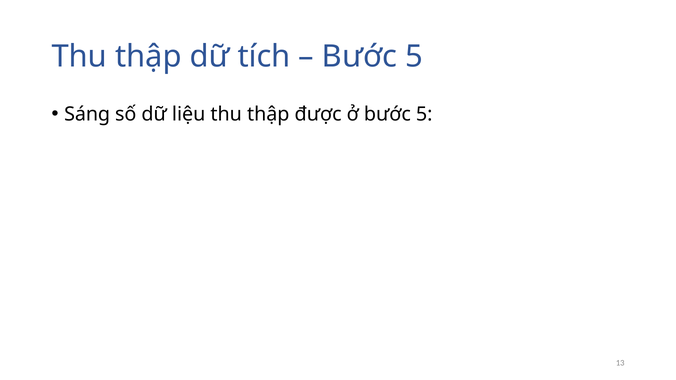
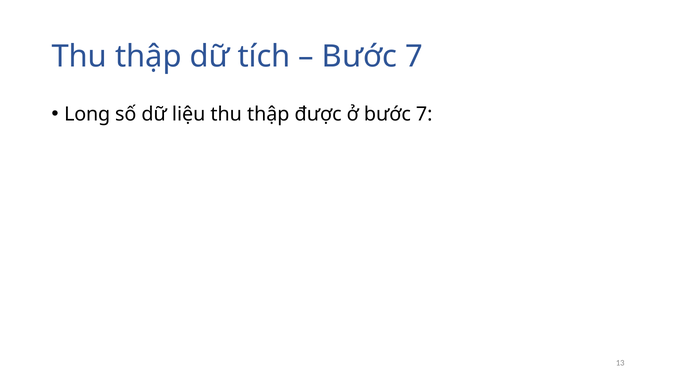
5: 5 -> 7 (414, 57)
Sáng: Sáng -> Long (87, 114)
ở bước 5: 5 -> 7 (424, 114)
